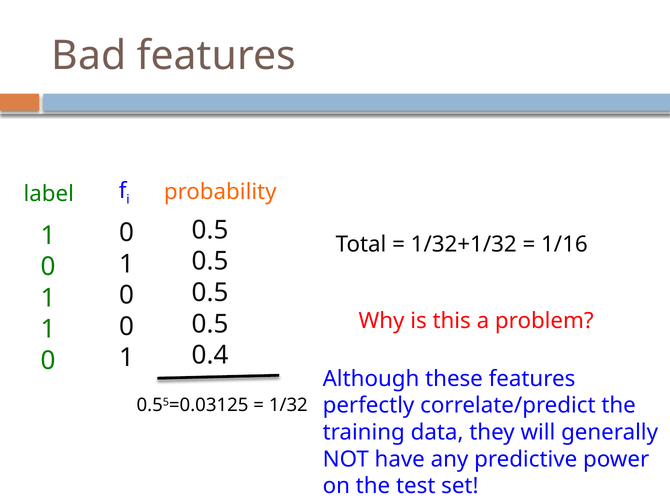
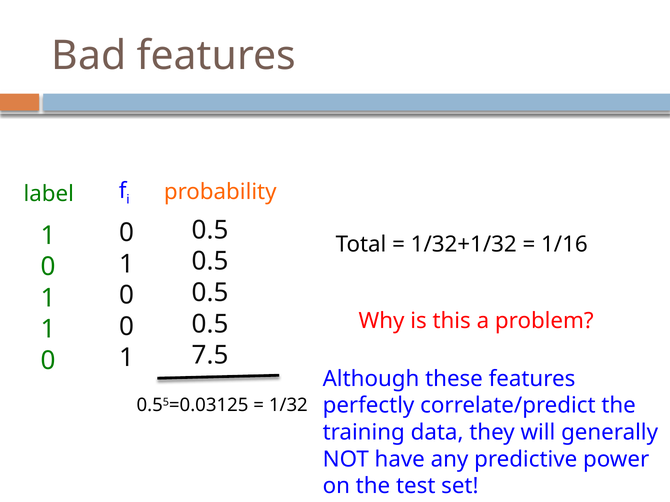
0.4: 0.4 -> 7.5 (210, 356)
